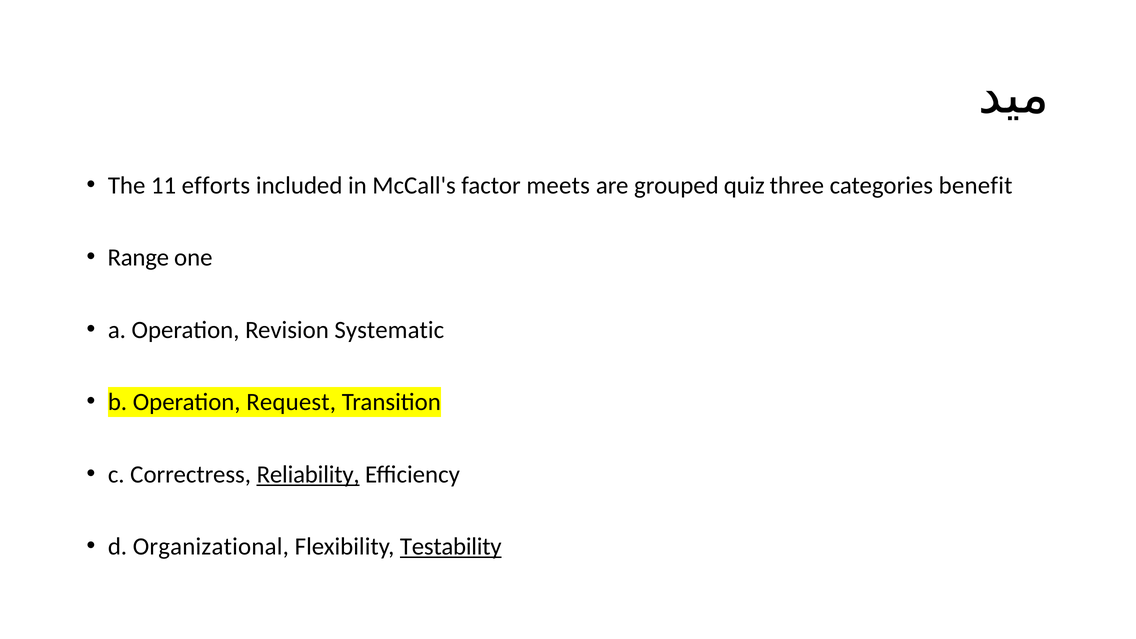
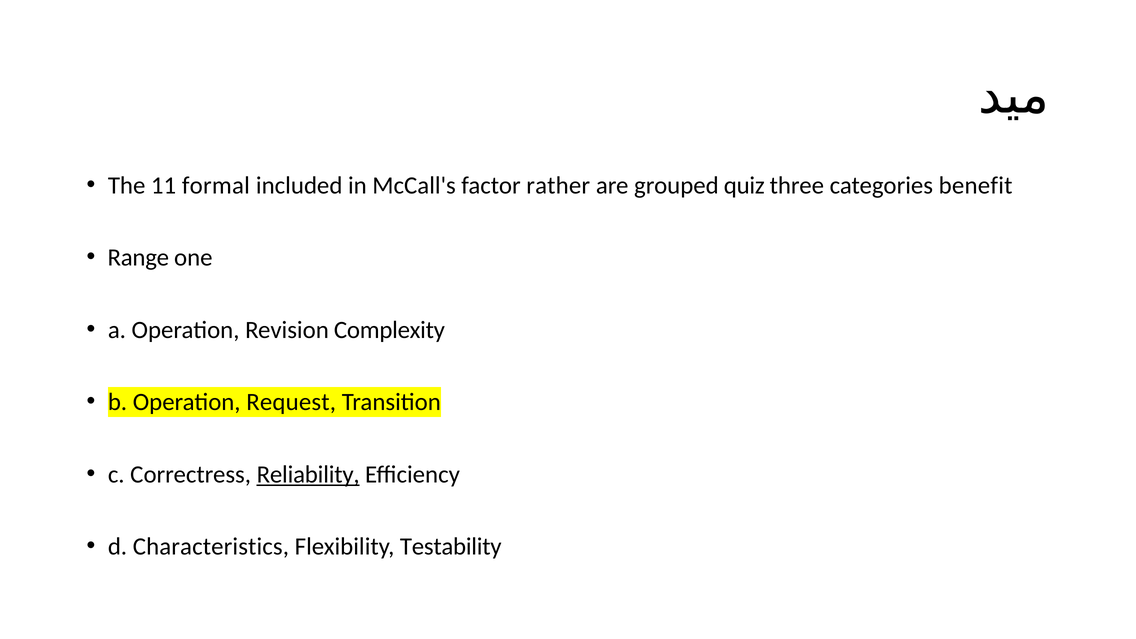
efforts: efforts -> formal (216, 185)
meets: meets -> rather (558, 185)
Systematic: Systematic -> Complexity (389, 330)
Organizational: Organizational -> Characteristics (211, 547)
Testability underline: present -> none (451, 547)
